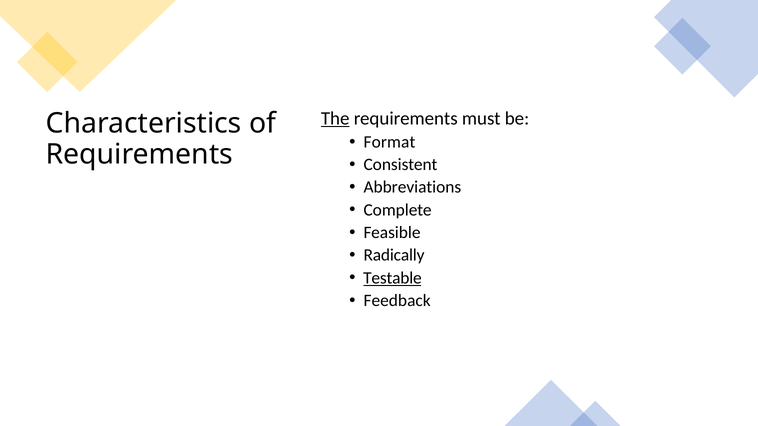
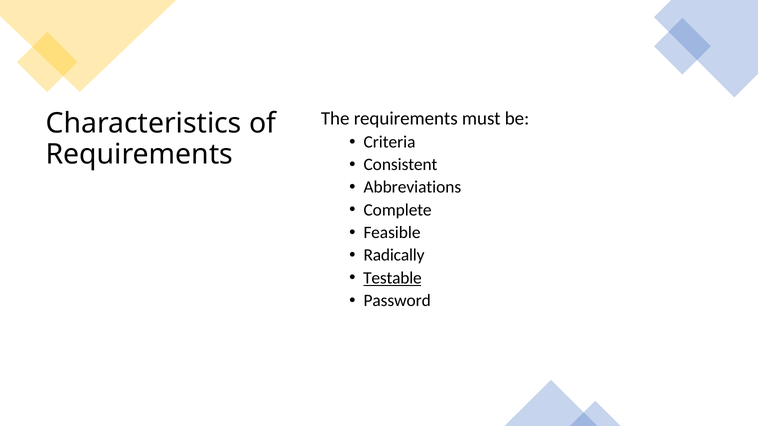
The underline: present -> none (335, 119)
Format: Format -> Criteria (389, 142)
Feedback: Feedback -> Password (397, 301)
